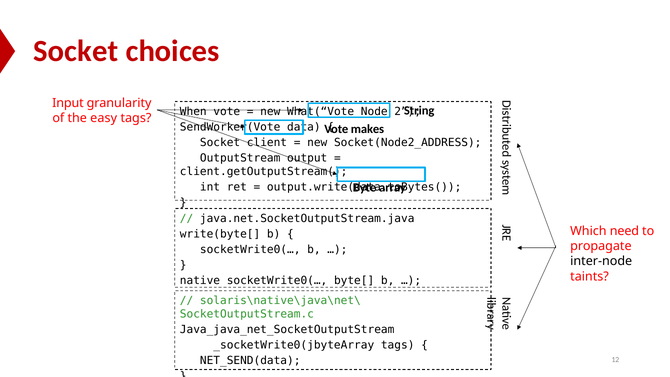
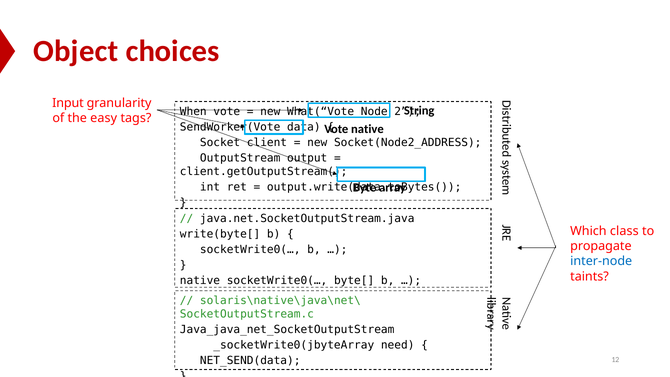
Socket: Socket -> Object (76, 51)
makes: makes -> native (367, 129)
need: need -> class (624, 231)
inter-node colour: black -> blue (601, 261)
_socketWrite0(jbyteArray tags: tags -> need (398, 345)
